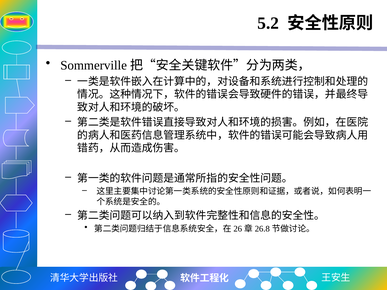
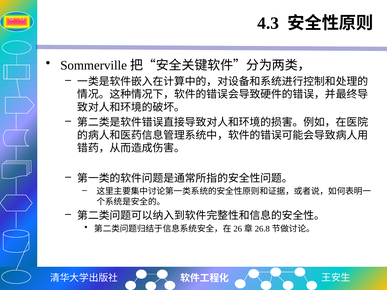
5.2: 5.2 -> 4.3 (268, 23)
